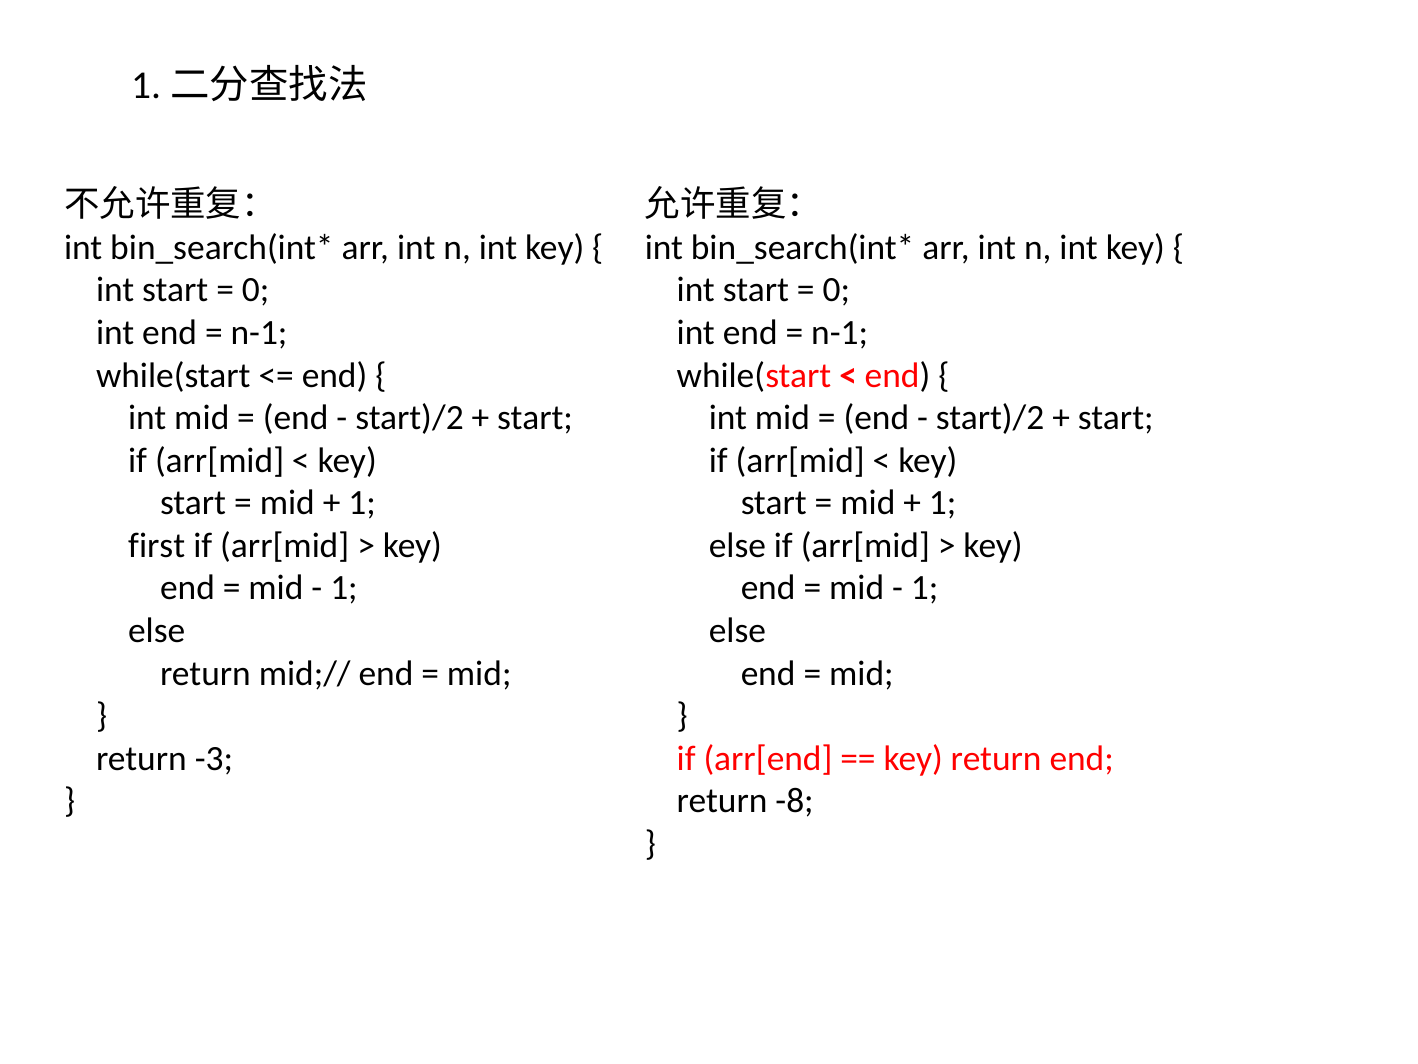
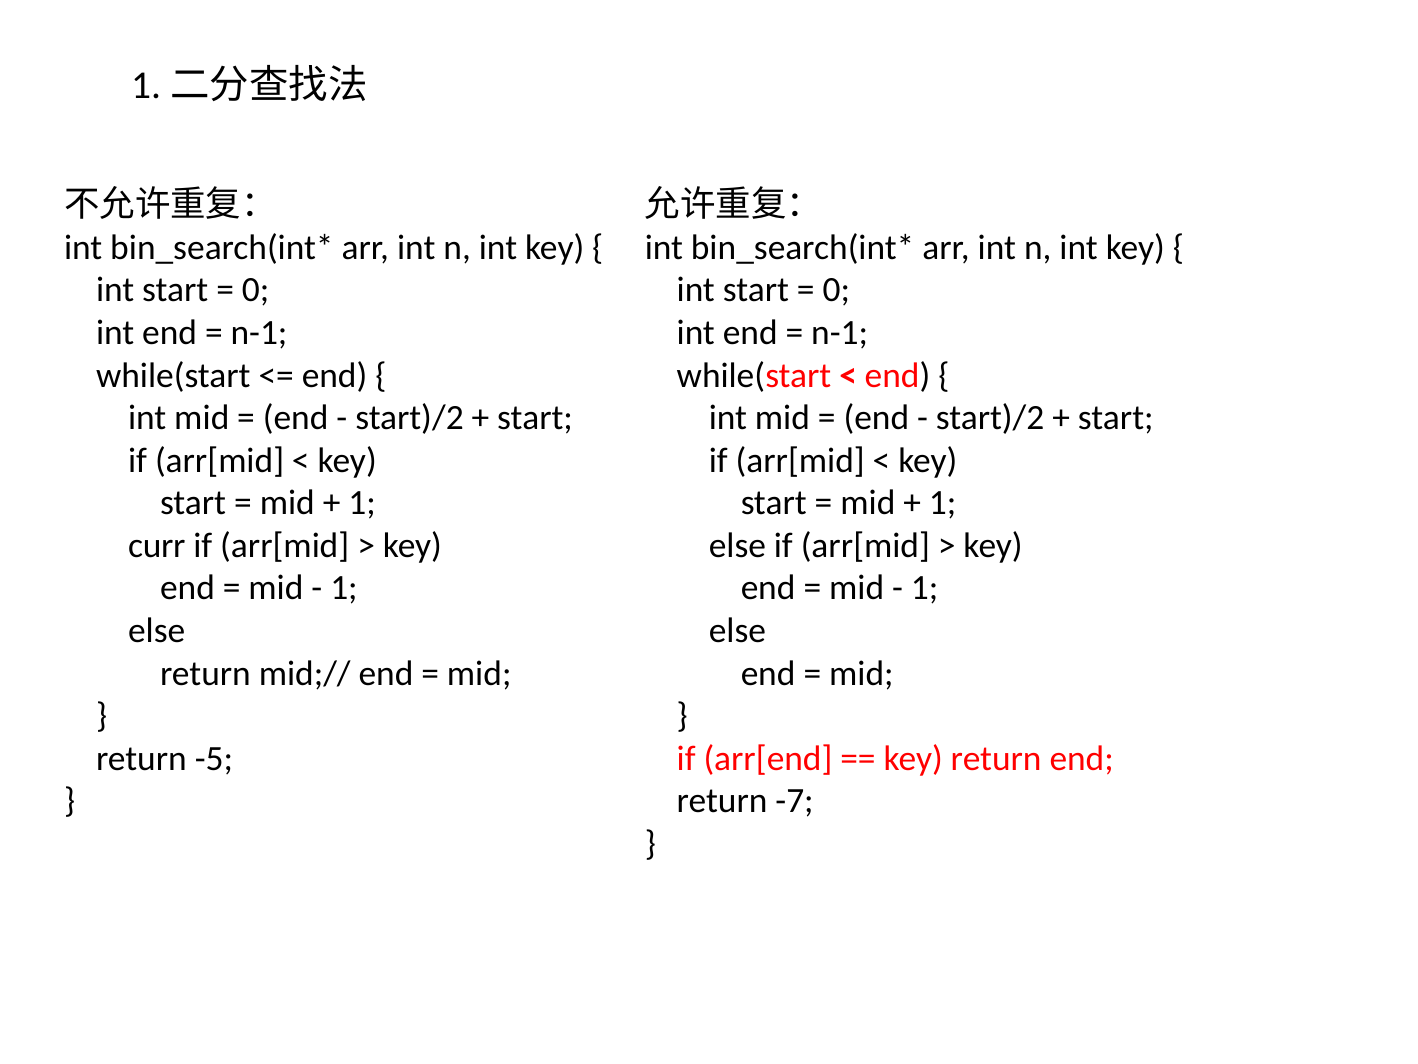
first: first -> curr (157, 545)
-3: -3 -> -5 (214, 758)
-8: -8 -> -7 (795, 801)
